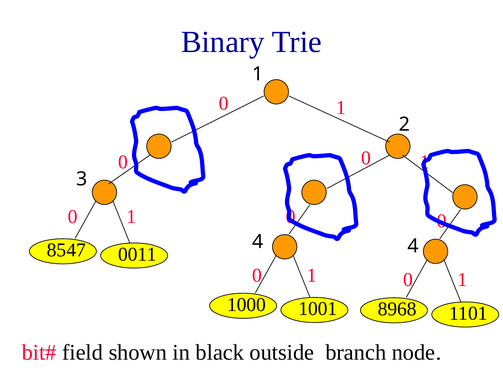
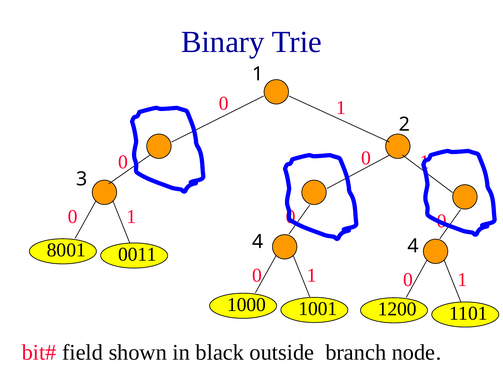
8547: 8547 -> 8001 (66, 250)
8968: 8968 -> 1200 (397, 309)
